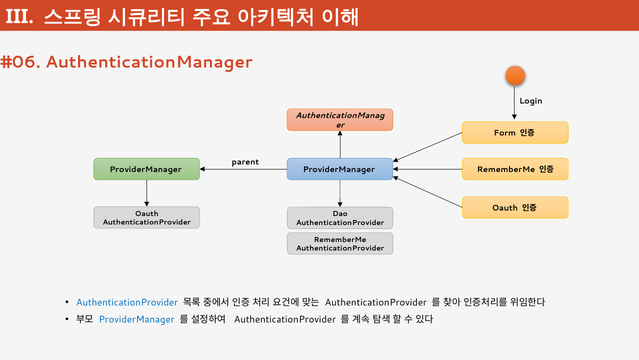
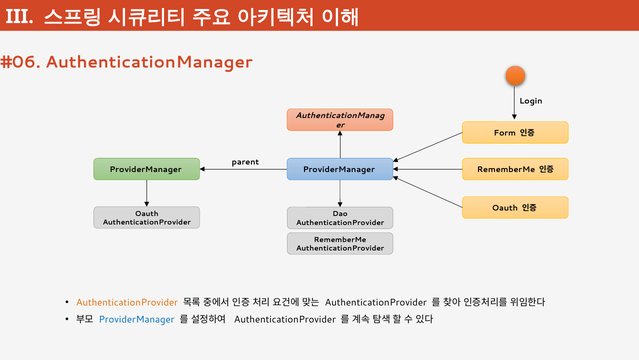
AuthenticationProvider colour: blue -> orange (127, 302)
